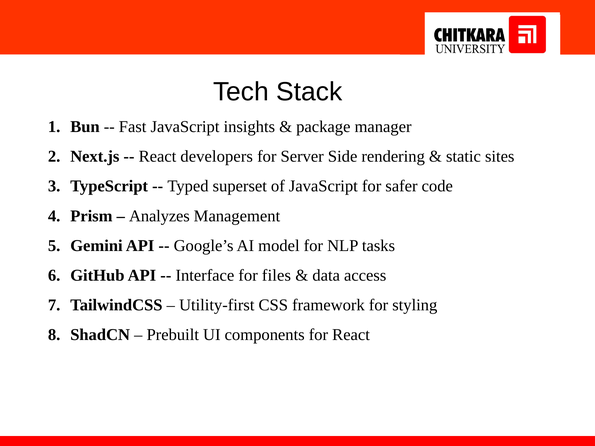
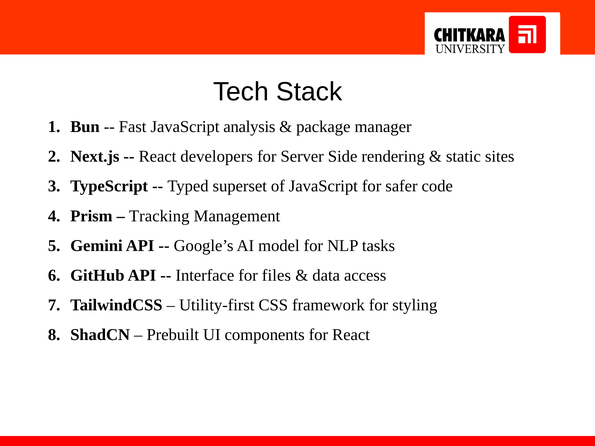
insights: insights -> analysis (249, 127)
Analyzes: Analyzes -> Tracking (159, 216)
